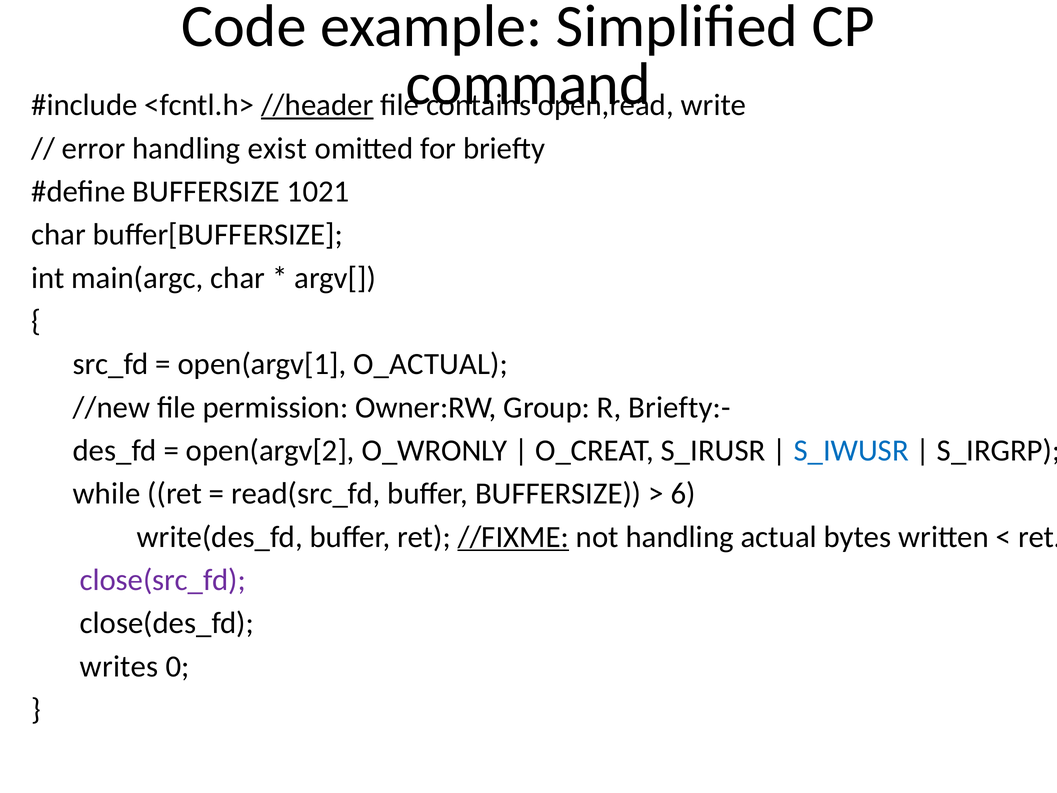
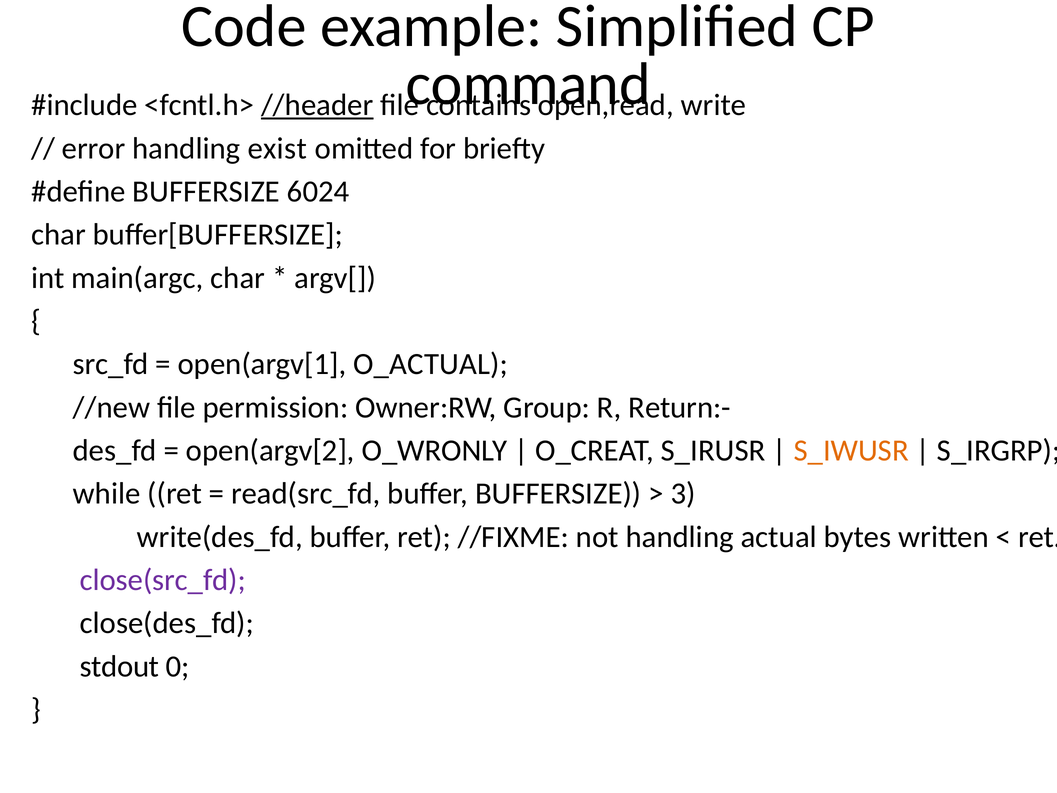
1021: 1021 -> 6024 (318, 192)
Briefty:-: Briefty:- -> Return:- (680, 407)
S_IWUSR colour: blue -> orange (851, 450)
6: 6 -> 3 (683, 494)
//FIXME underline: present -> none (513, 537)
writes: writes -> stdout (119, 666)
